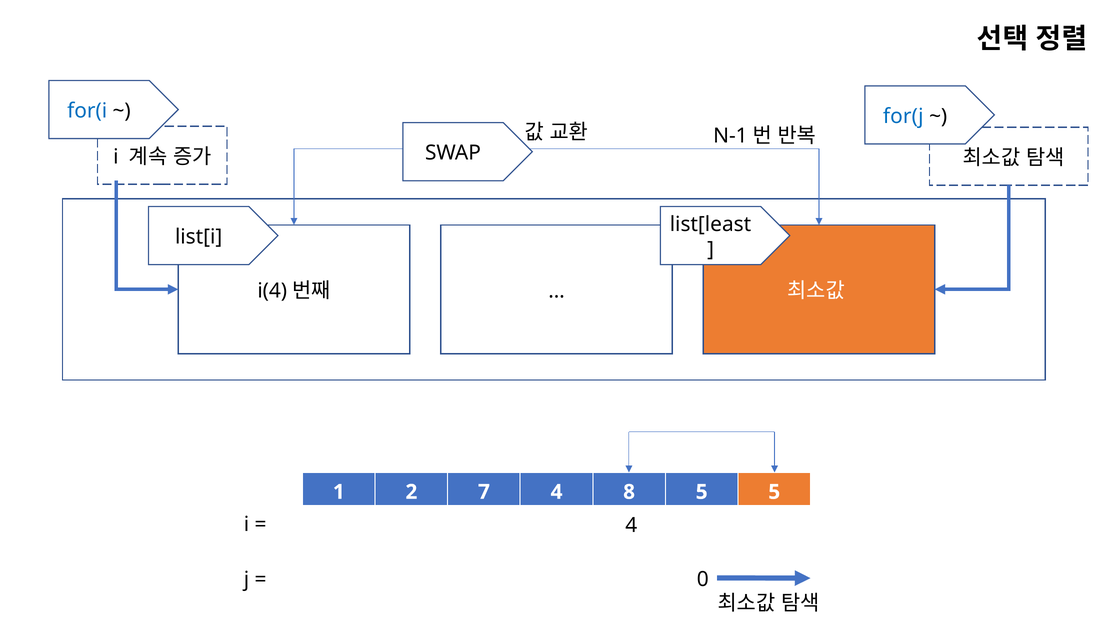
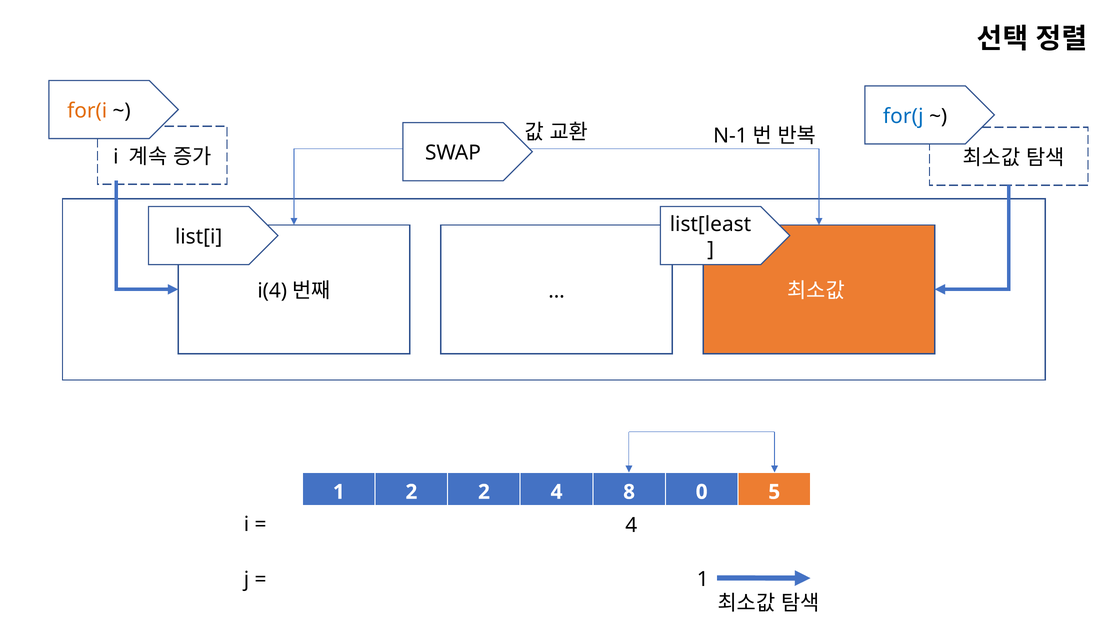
for(i colour: blue -> orange (87, 111)
2 7: 7 -> 2 (484, 492)
8 5: 5 -> 0 (702, 492)
0: 0 -> 1 (703, 579)
